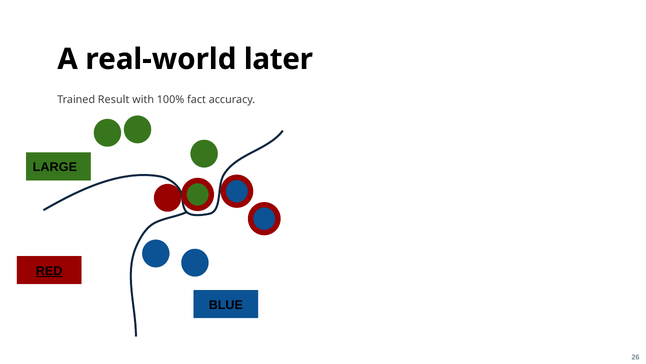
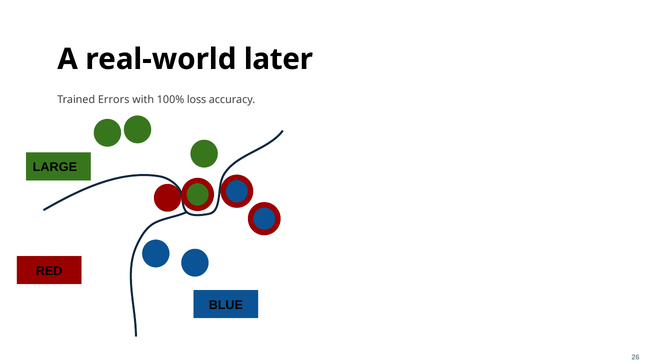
Result: Result -> Errors (114, 100)
fact: fact -> loss (197, 100)
RED underline: present -> none (49, 271)
